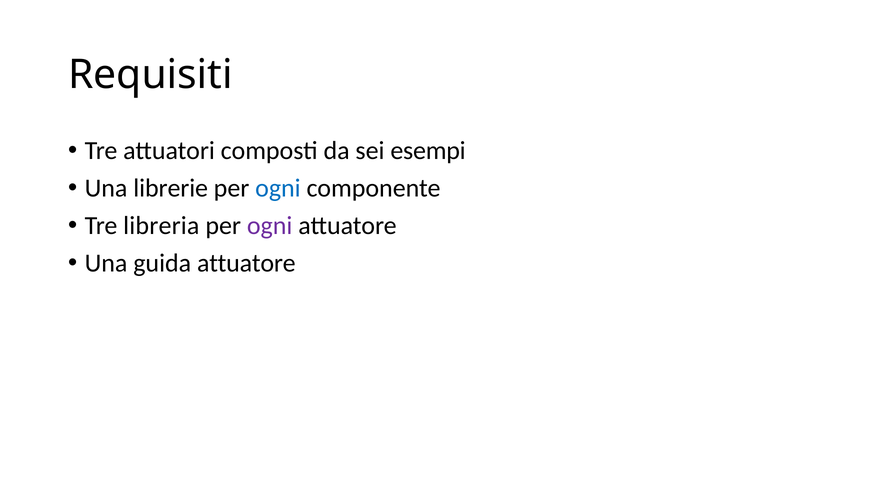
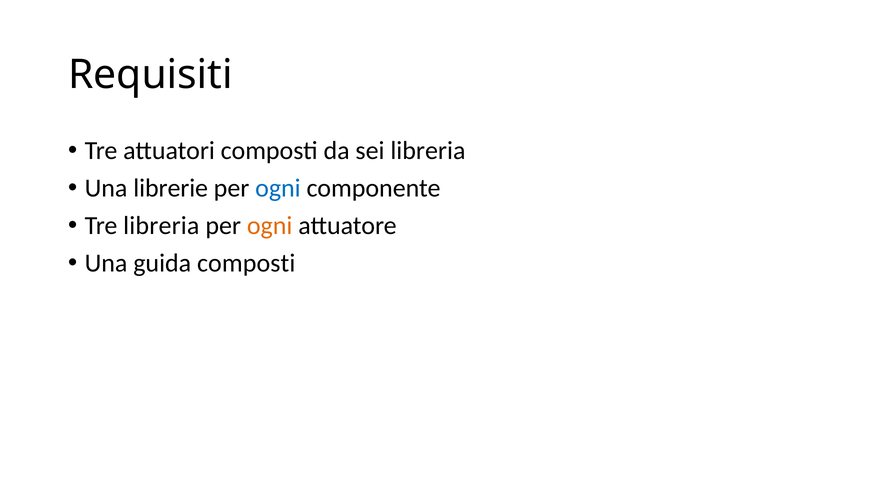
sei esempi: esempi -> libreria (428, 151)
ogni colour: purple -> orange (270, 226)
guida attuatore: attuatore -> composti (246, 263)
